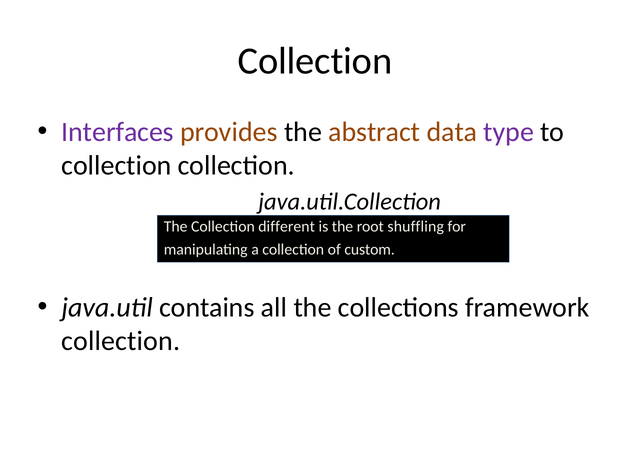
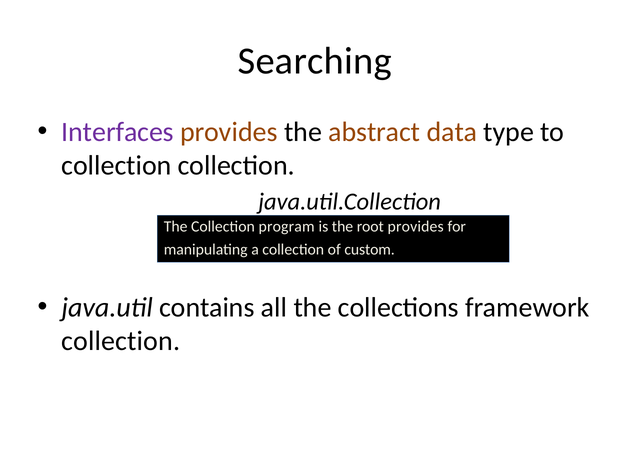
Collection: Collection -> Searching (315, 61)
type colour: purple -> black (509, 132)
different: different -> program (287, 227)
root shuffling: shuffling -> provides (416, 227)
